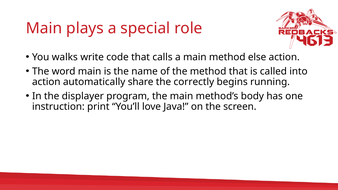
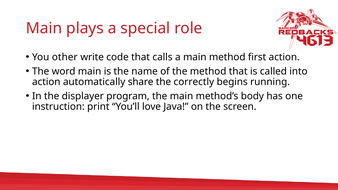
walks: walks -> other (65, 57)
else: else -> first (257, 57)
